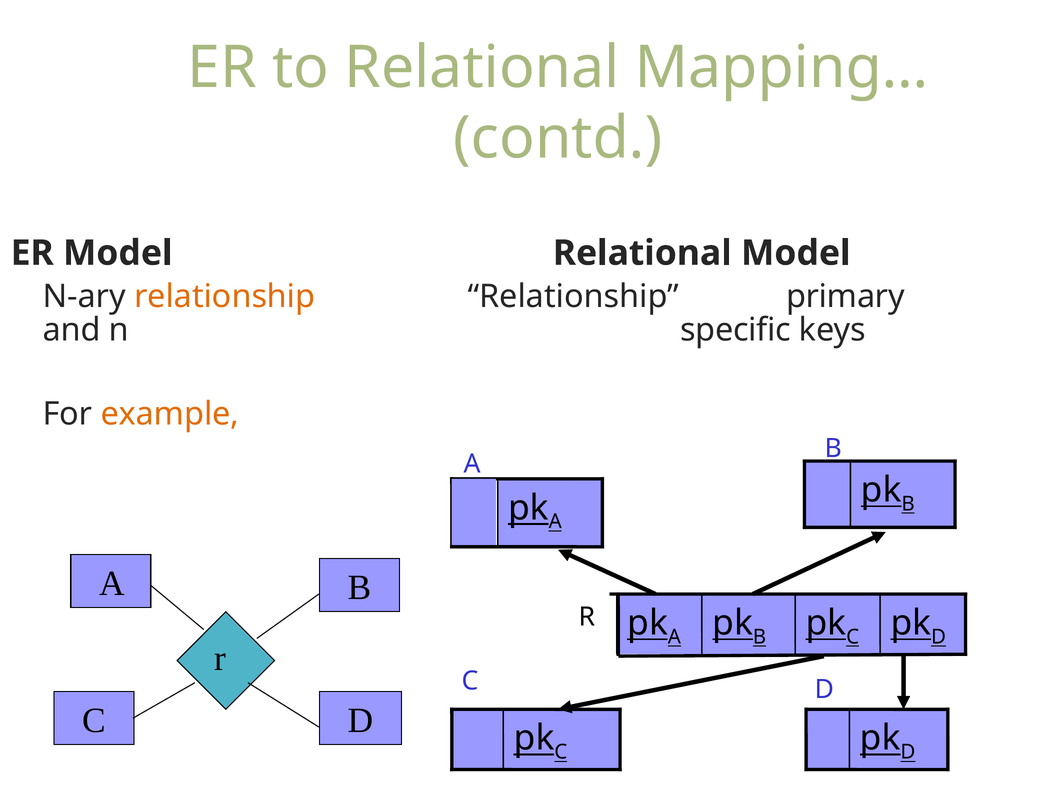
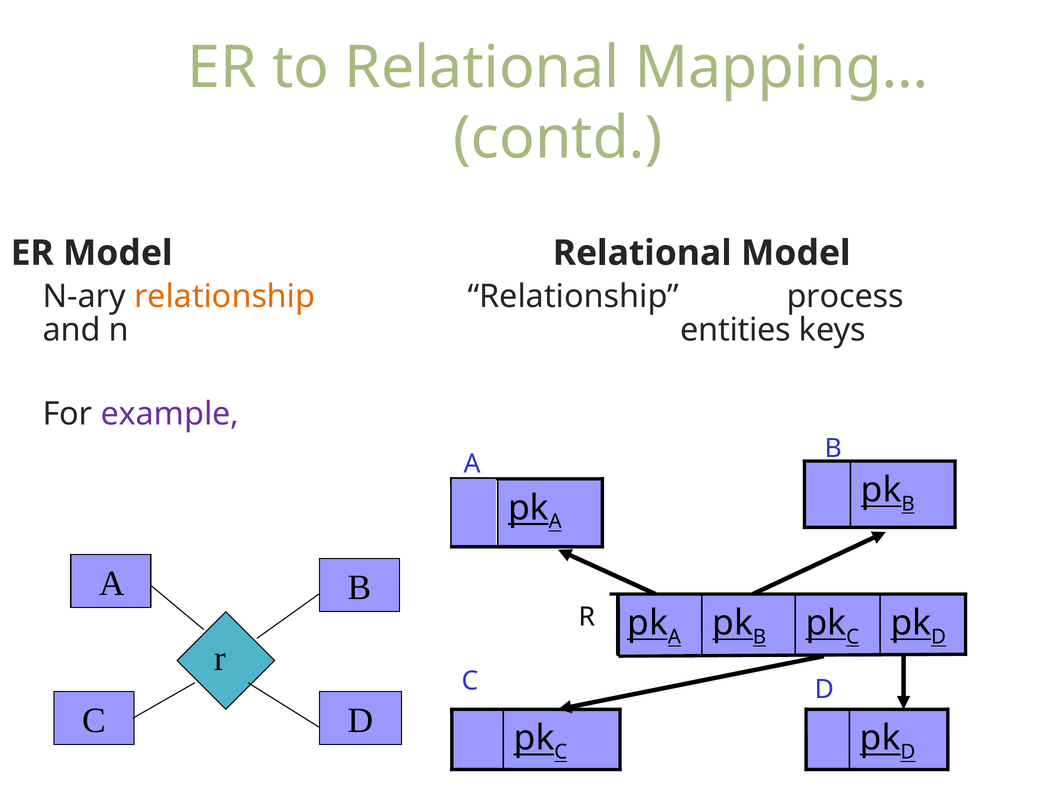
primary: primary -> process (845, 296)
specific: specific -> entities (736, 330)
example colour: orange -> purple (170, 413)
